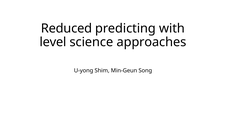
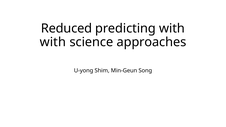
level: level -> with (53, 42)
